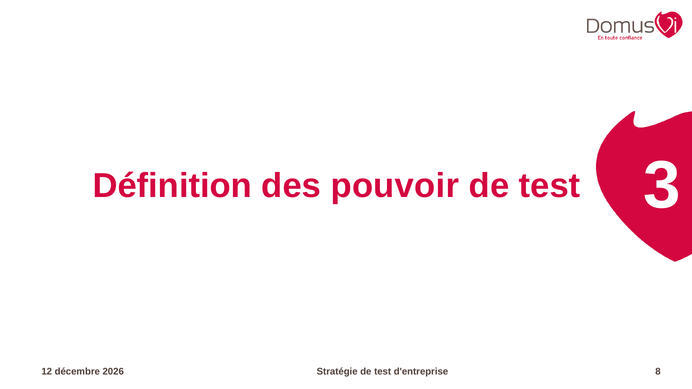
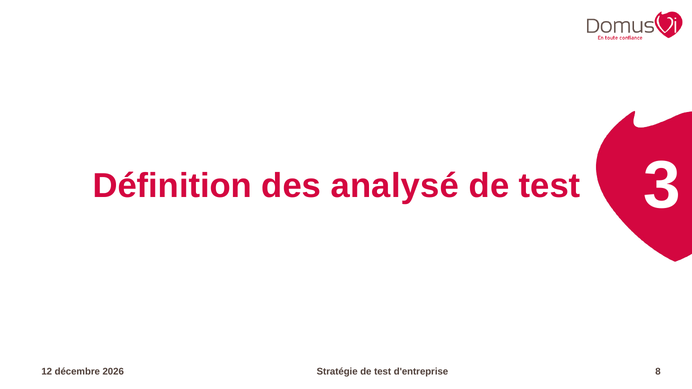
pouvoir: pouvoir -> analysé (395, 186)
